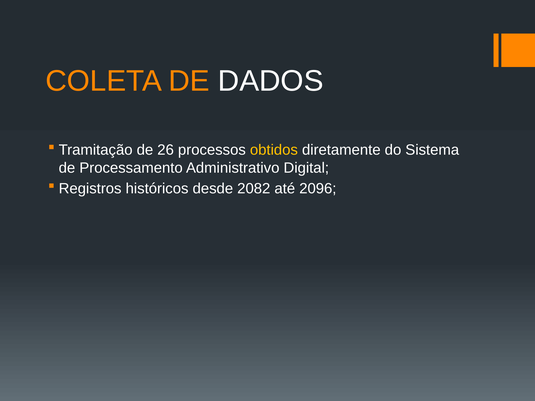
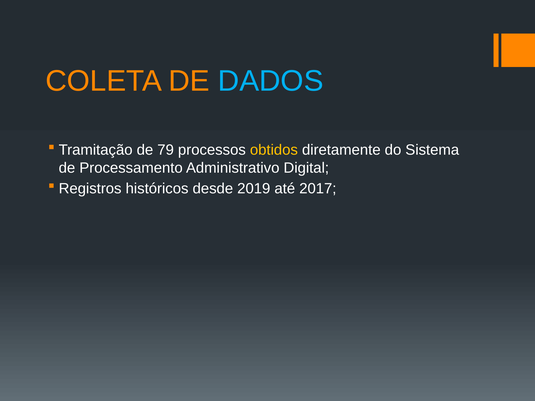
DADOS colour: white -> light blue (271, 81)
26: 26 -> 79 (166, 150)
2082: 2082 -> 2019 (254, 189)
2096: 2096 -> 2017 (318, 189)
